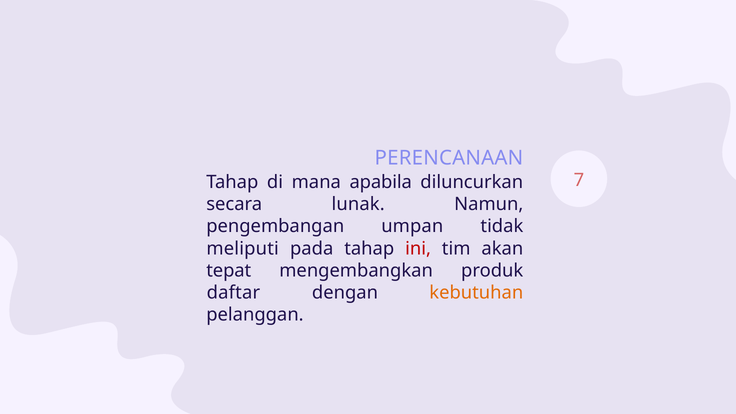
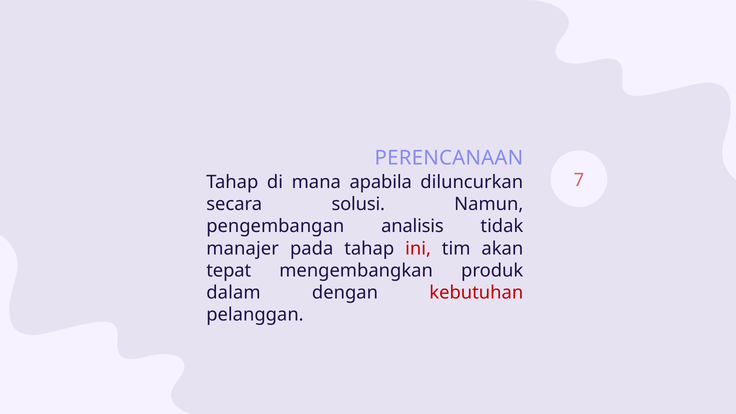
lunak: lunak -> solusi (358, 204)
umpan: umpan -> analisis (412, 226)
meliputi: meliputi -> manajer (243, 249)
daftar: daftar -> dalam (233, 293)
kebutuhan colour: orange -> red (476, 293)
